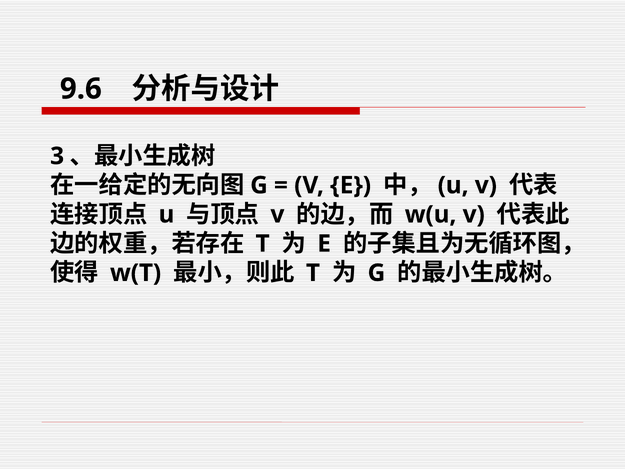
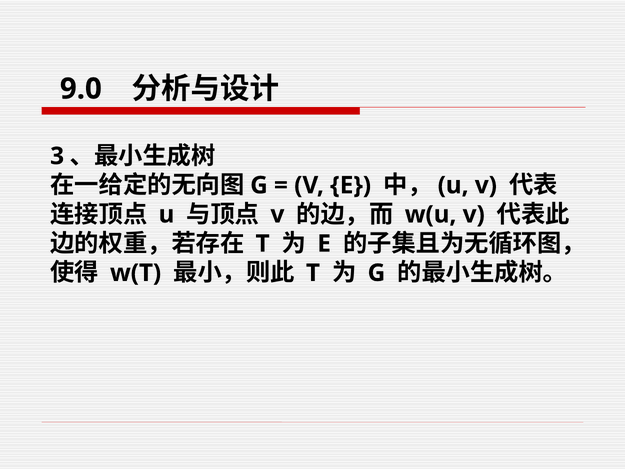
9.6: 9.6 -> 9.0 (81, 89)
